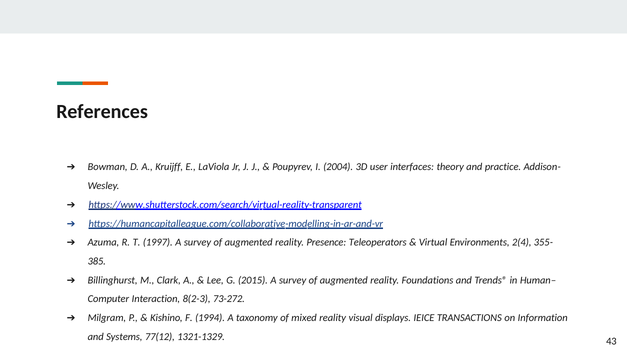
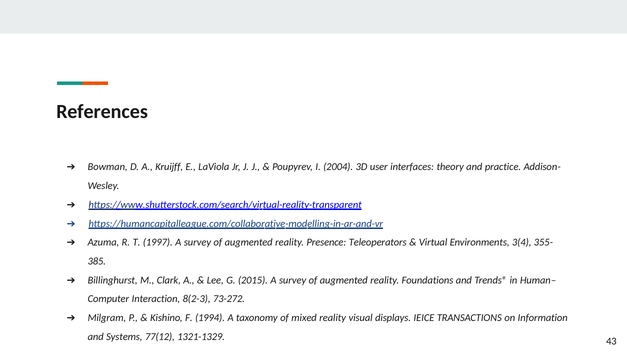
2(4: 2(4 -> 3(4 (522, 242)
